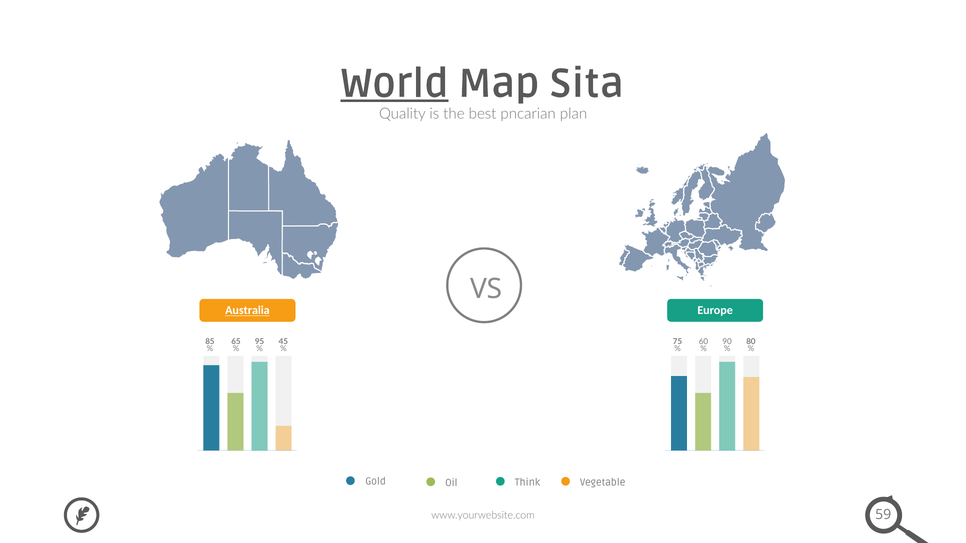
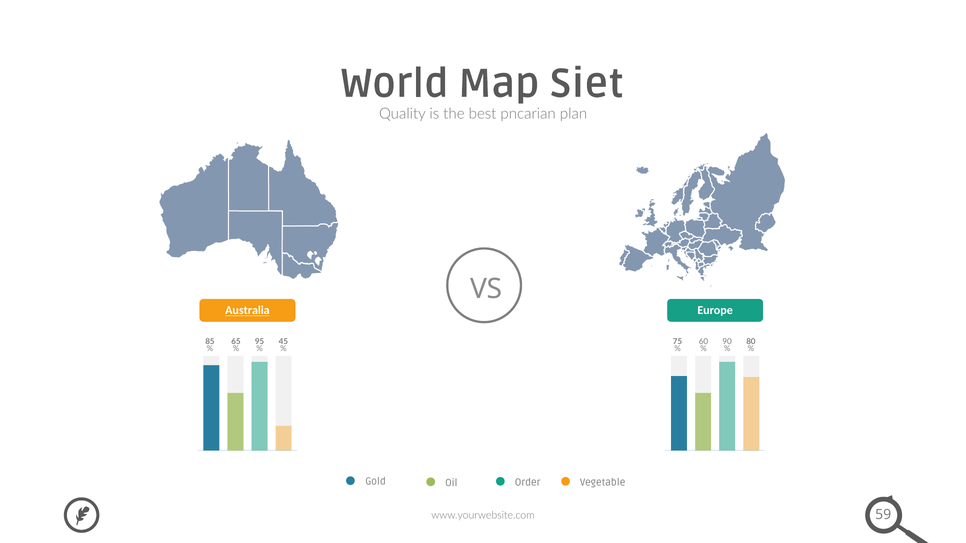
World underline: present -> none (394, 84)
Sita: Sita -> Siet (587, 84)
Think: Think -> Order (528, 483)
